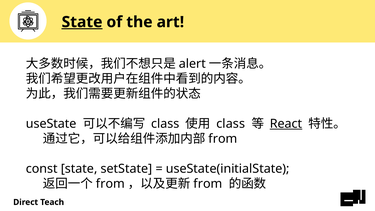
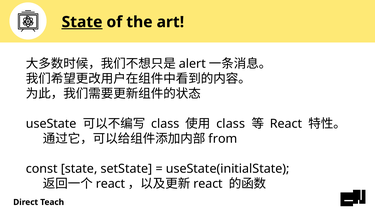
React underline: present -> none (286, 124)
from: from -> react (110, 184)
from: from -> react (208, 184)
